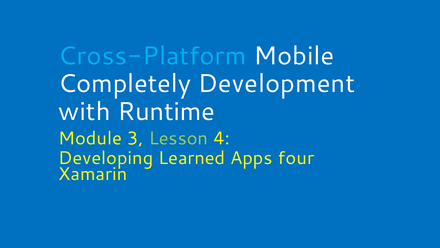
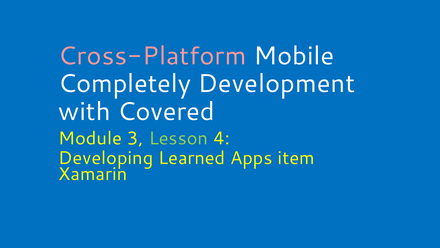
Cross-Platform colour: light blue -> pink (152, 56)
Runtime: Runtime -> Covered (166, 111)
four: four -> item (296, 158)
